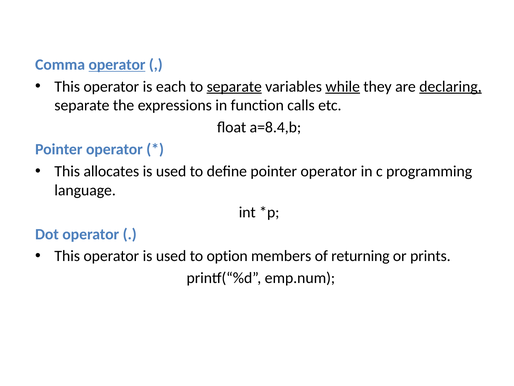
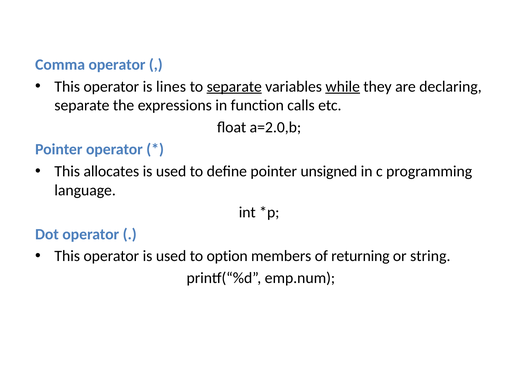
operator underline: present -> none (117, 64)
each: each -> lines (171, 86)
declaring underline: present -> none (451, 86)
a=8.4,b: a=8.4,b -> a=2.0,b (275, 127)
define pointer operator: operator -> unsigned (329, 171)
prints: prints -> string (430, 256)
